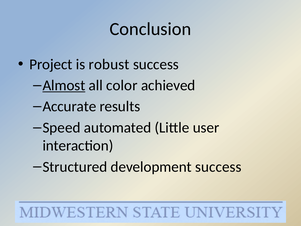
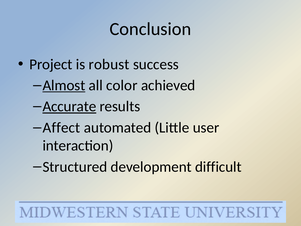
Accurate underline: none -> present (69, 106)
Speed: Speed -> Affect (61, 127)
development success: success -> difficult (218, 167)
